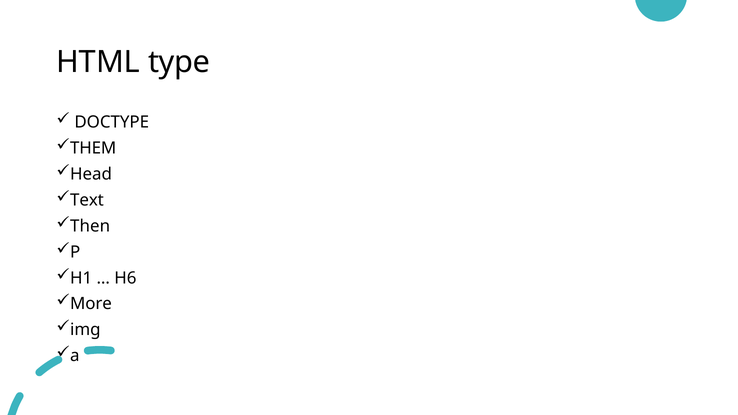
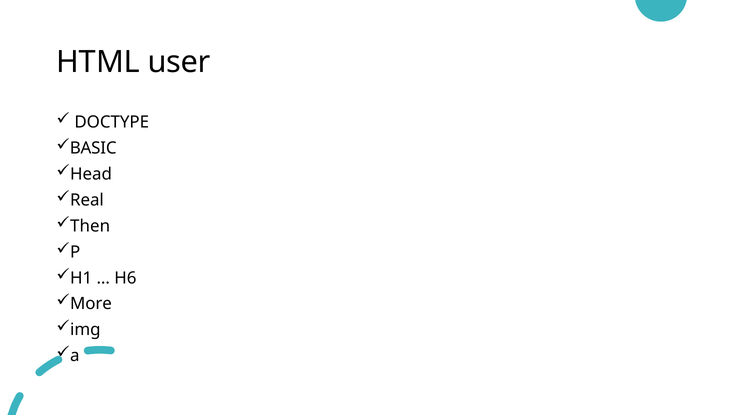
type: type -> user (179, 62)
THEM: THEM -> BASIC (93, 148)
Text: Text -> Real (87, 200)
